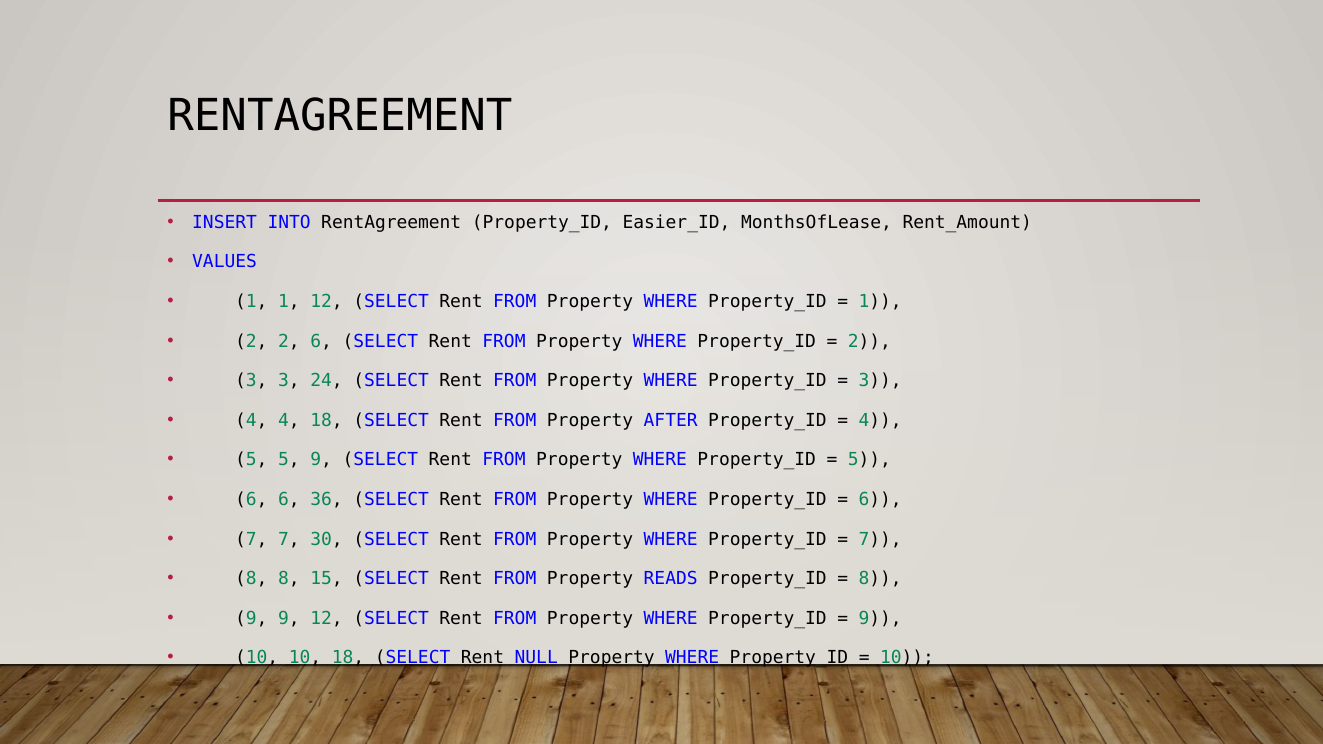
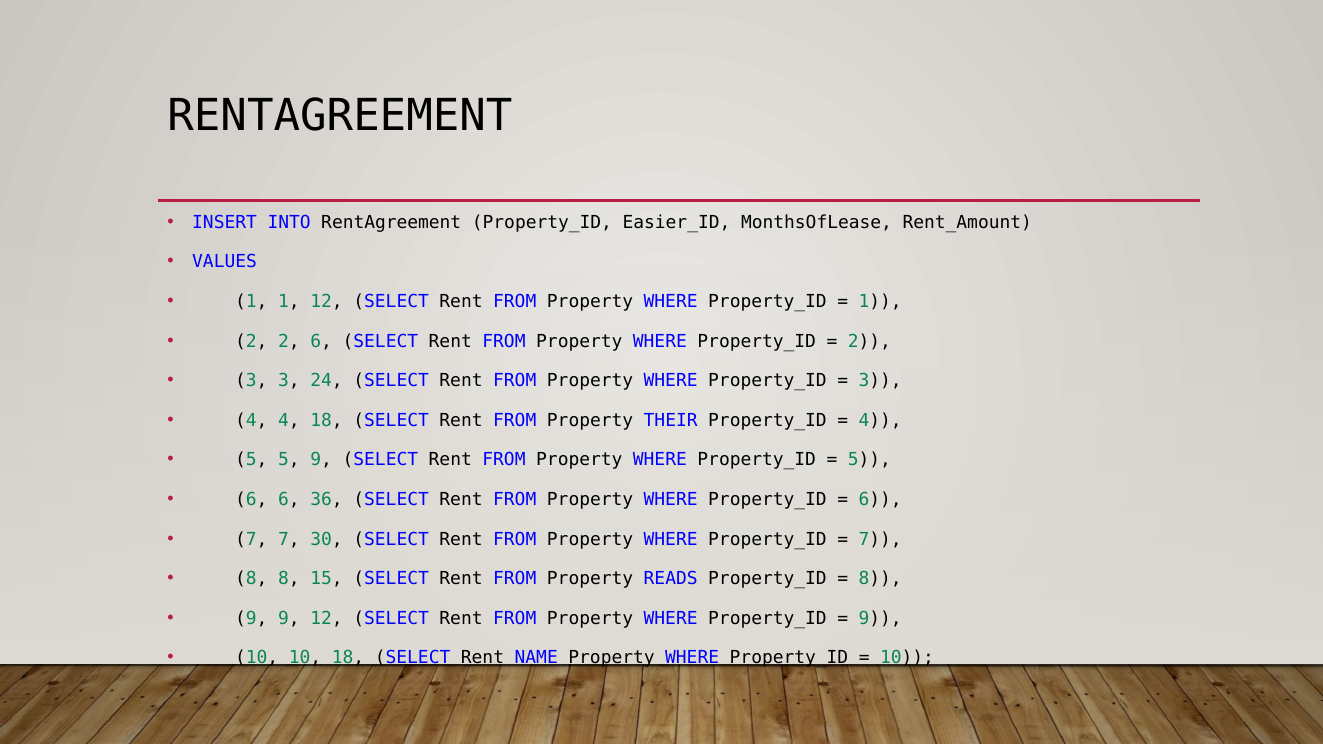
AFTER: AFTER -> THEIR (671, 420)
NULL: NULL -> NAME (536, 658)
